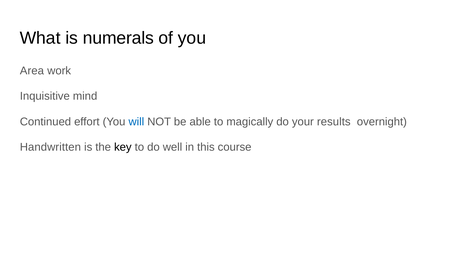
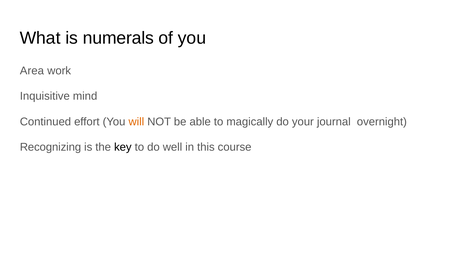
will colour: blue -> orange (136, 122)
results: results -> journal (334, 122)
Handwritten: Handwritten -> Recognizing (50, 147)
